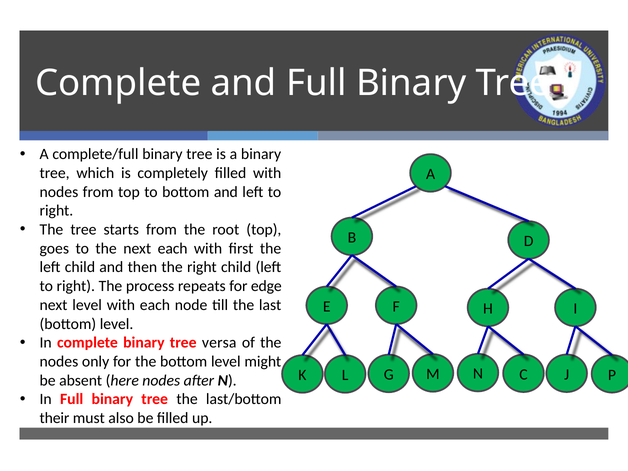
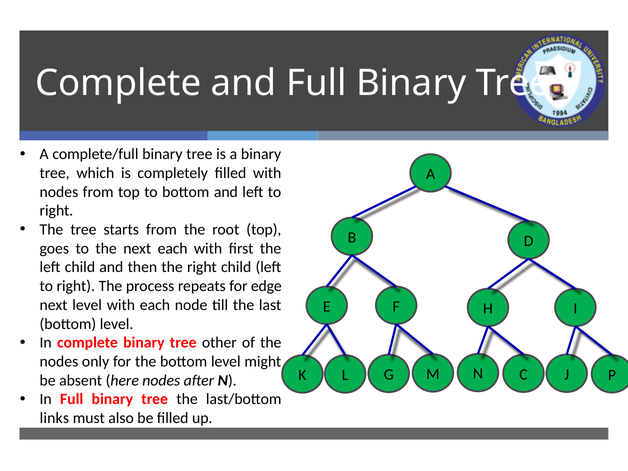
versa: versa -> other (219, 343)
their: their -> links (54, 418)
